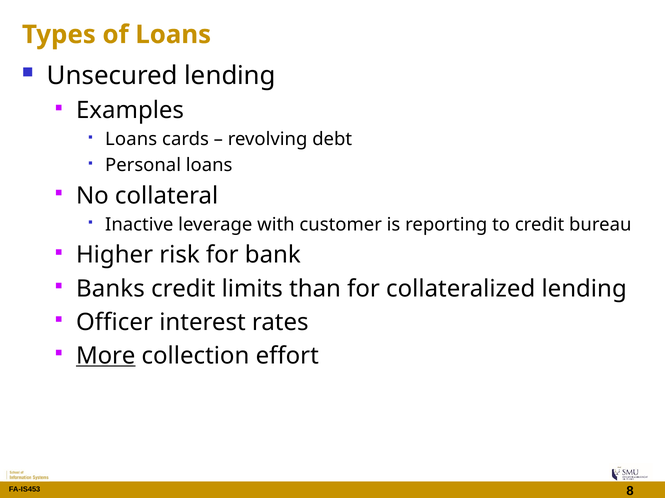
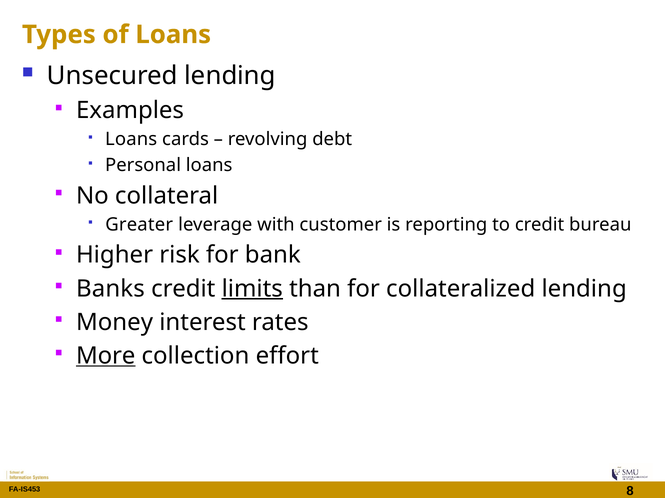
Inactive: Inactive -> Greater (139, 225)
limits underline: none -> present (252, 289)
Officer: Officer -> Money (115, 323)
